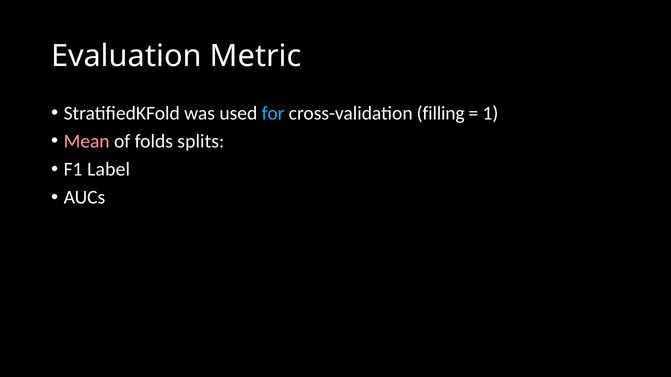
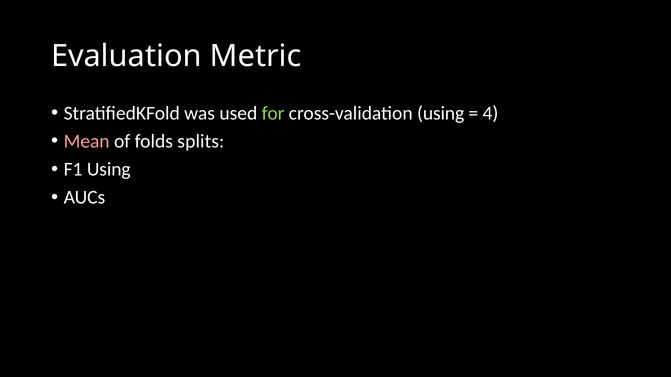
for colour: light blue -> light green (273, 113)
cross-validation filling: filling -> using (441, 113)
1: 1 -> 4 (490, 113)
F1 Label: Label -> Using (109, 170)
